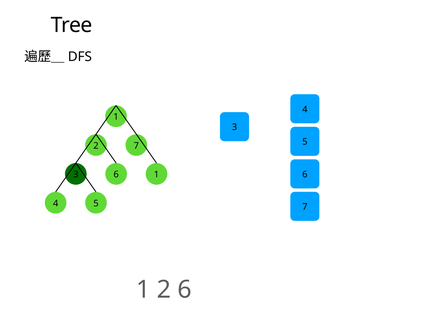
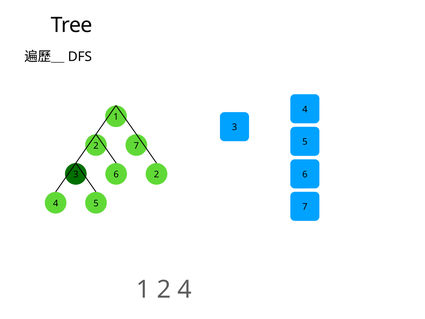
3 1: 1 -> 2 (157, 174)
2 6: 6 -> 4 (185, 289)
